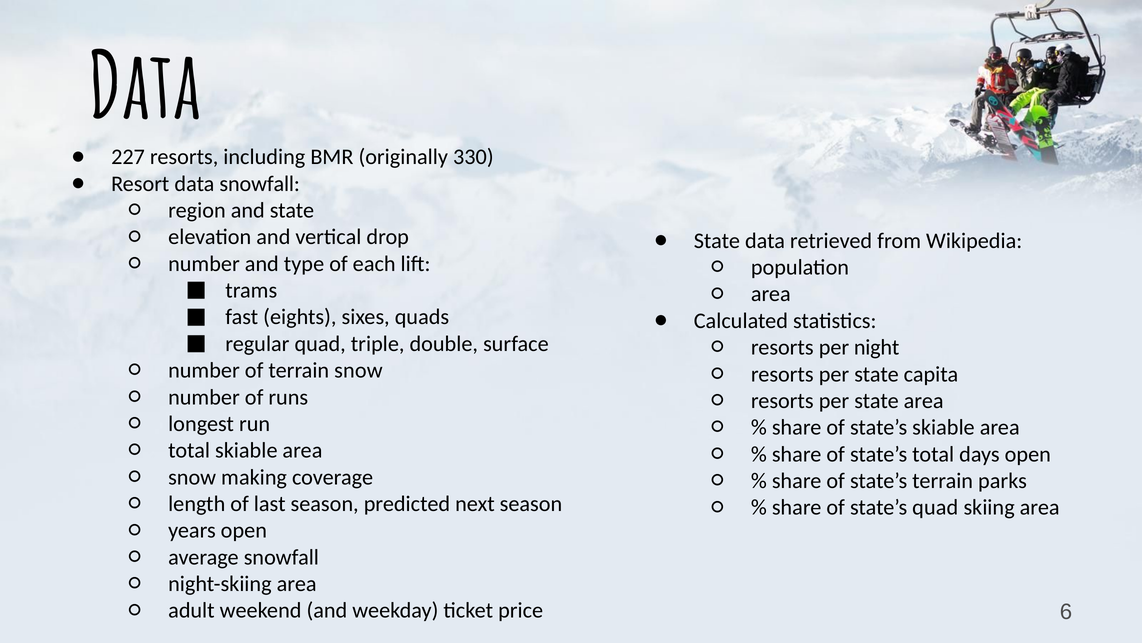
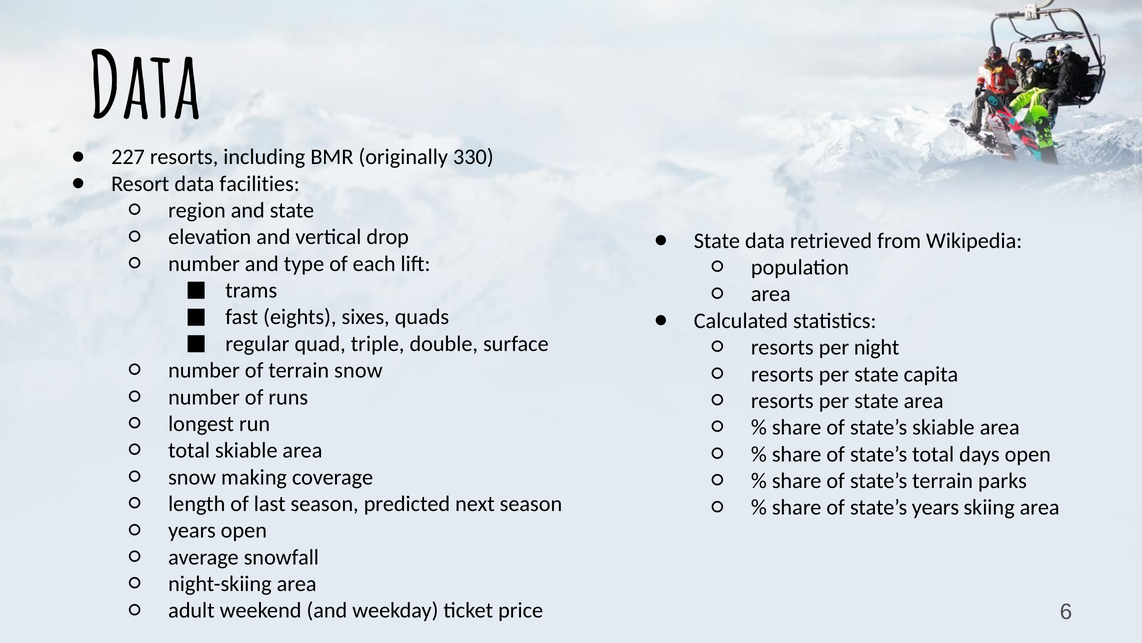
data snowfall: snowfall -> facilities (260, 184)
state’s quad: quad -> years (935, 507)
